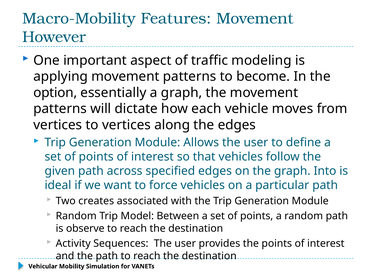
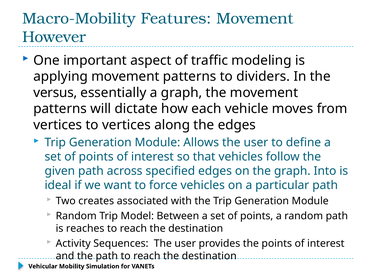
become: become -> dividers (263, 77)
option: option -> versus (55, 93)
observe: observe -> reaches (85, 228)
